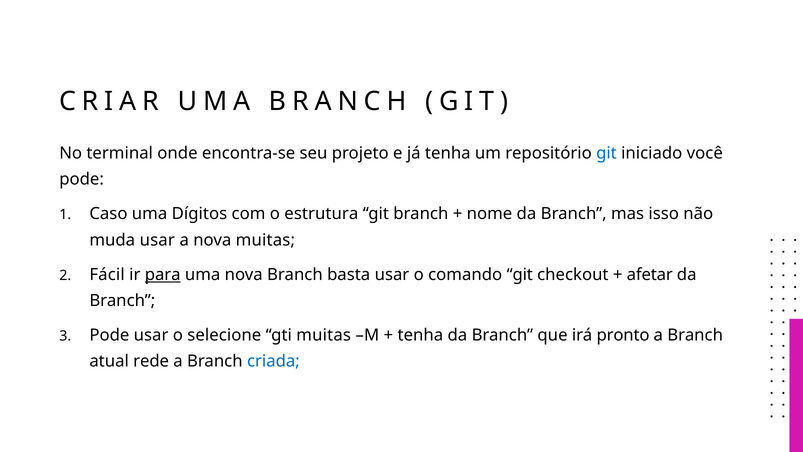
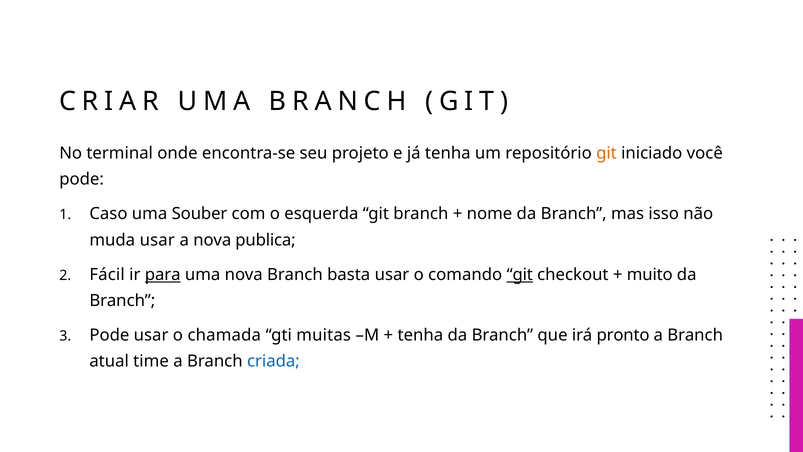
git colour: blue -> orange (606, 153)
Dígitos: Dígitos -> Souber (200, 214)
estrutura: estrutura -> esquerda (321, 214)
nova muitas: muitas -> publica (266, 240)
git underline: none -> present (520, 274)
afetar: afetar -> muito (650, 274)
selecione: selecione -> chamada (224, 335)
rede: rede -> time (151, 361)
